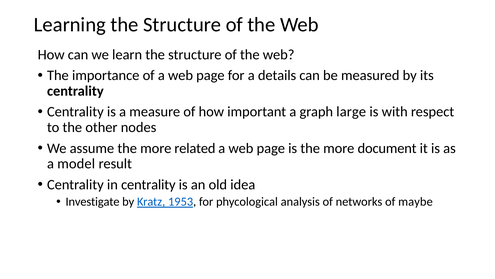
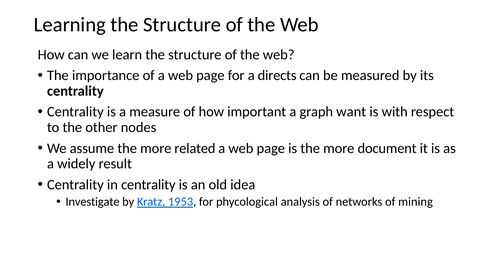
details: details -> directs (277, 75)
large: large -> want (351, 112)
model: model -> widely (76, 164)
maybe: maybe -> mining (416, 201)
